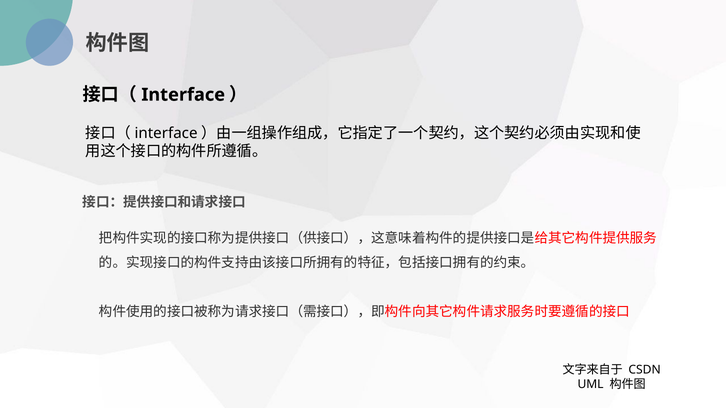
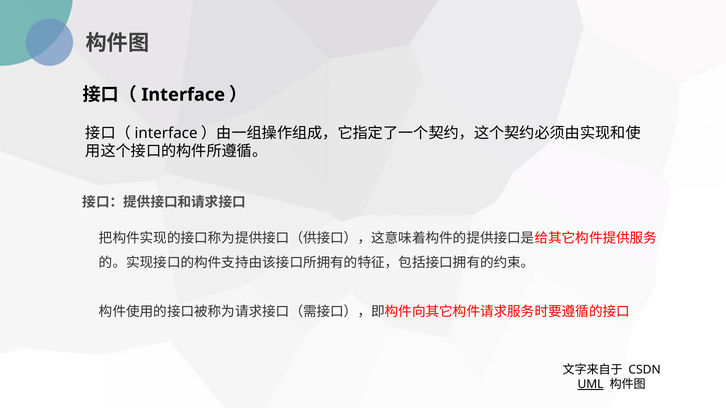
UML underline: none -> present (591, 385)
